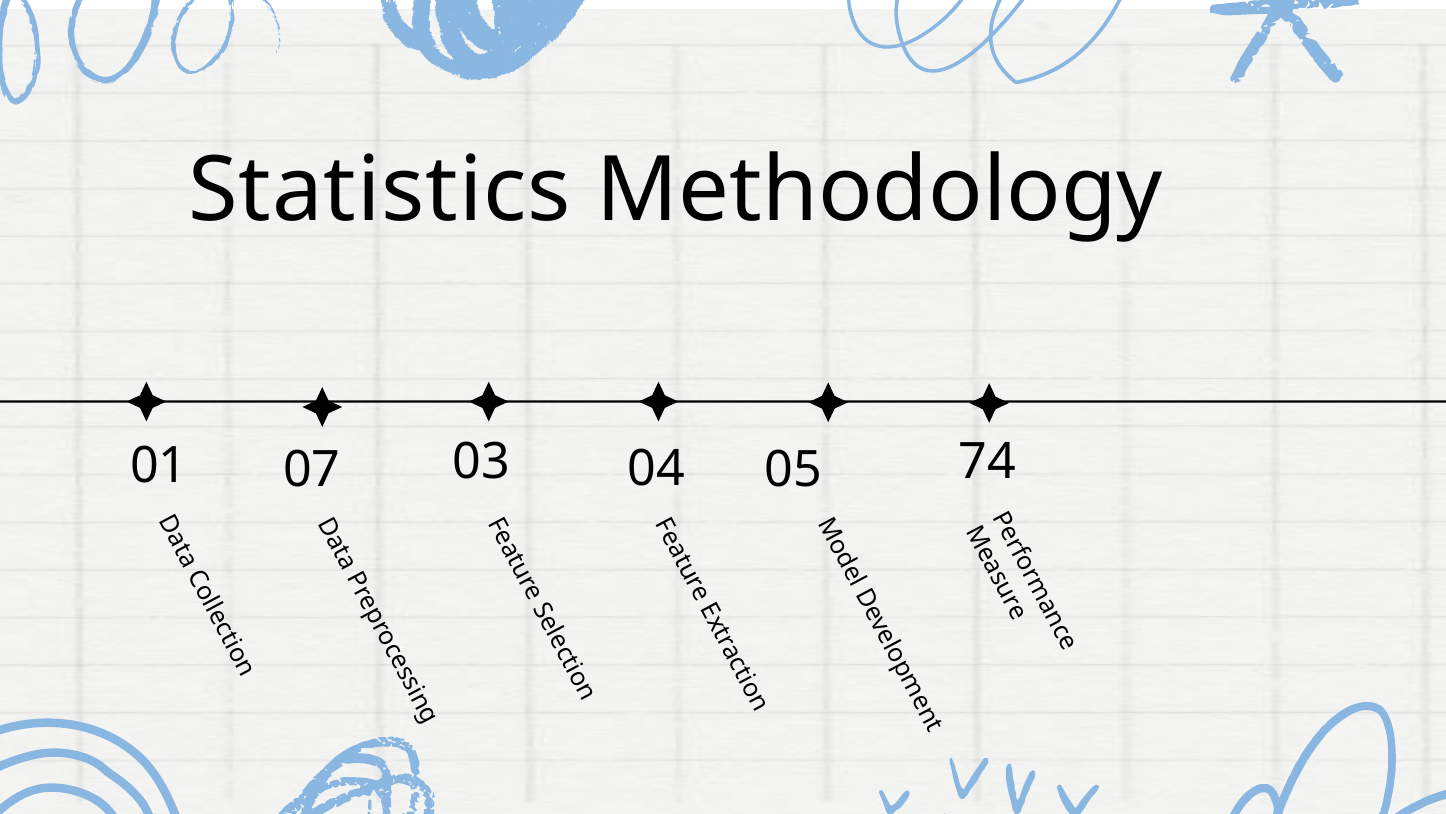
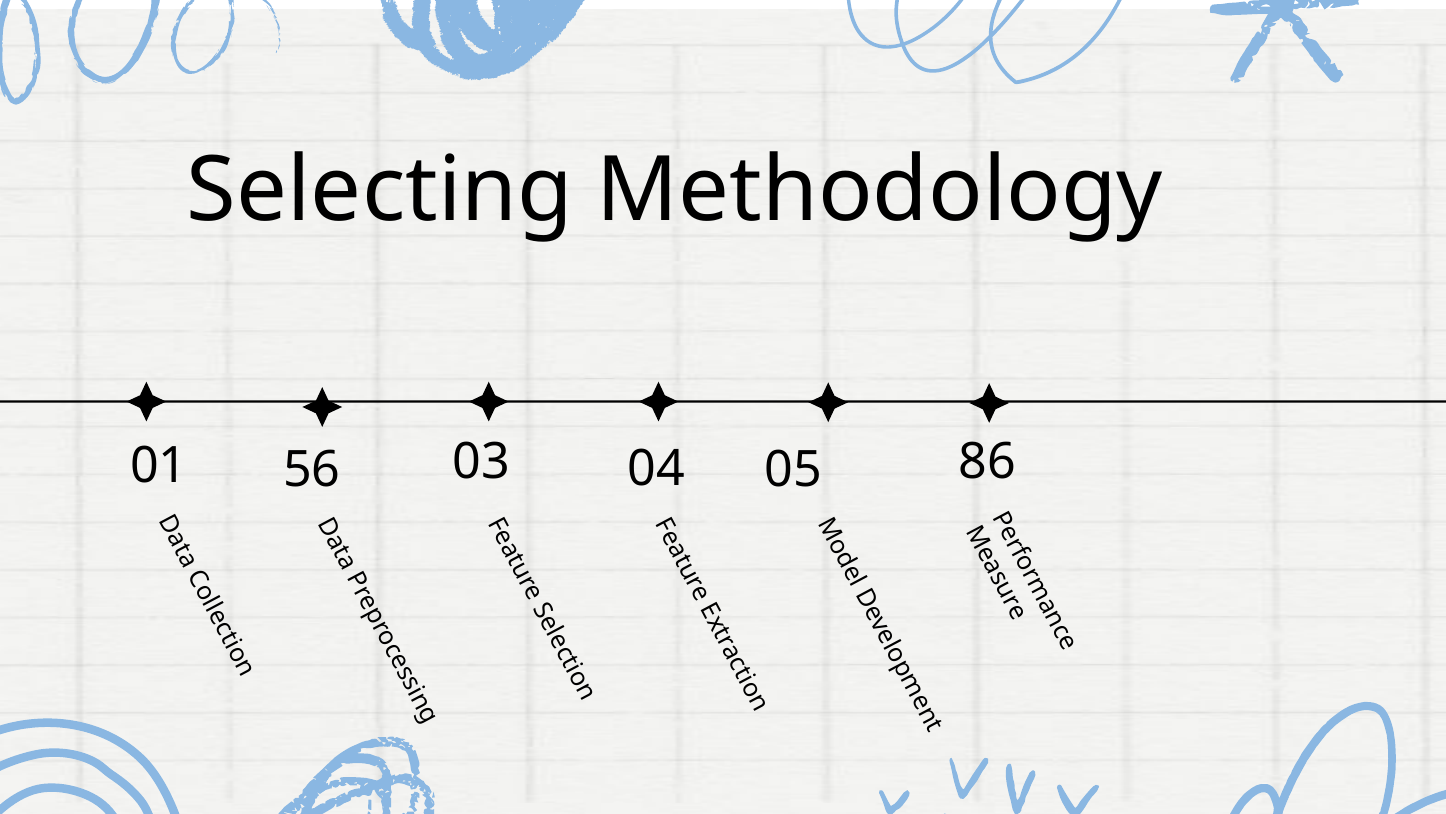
Statistics: Statistics -> Selecting (380, 191)
74: 74 -> 86 (988, 462)
07: 07 -> 56 (312, 469)
